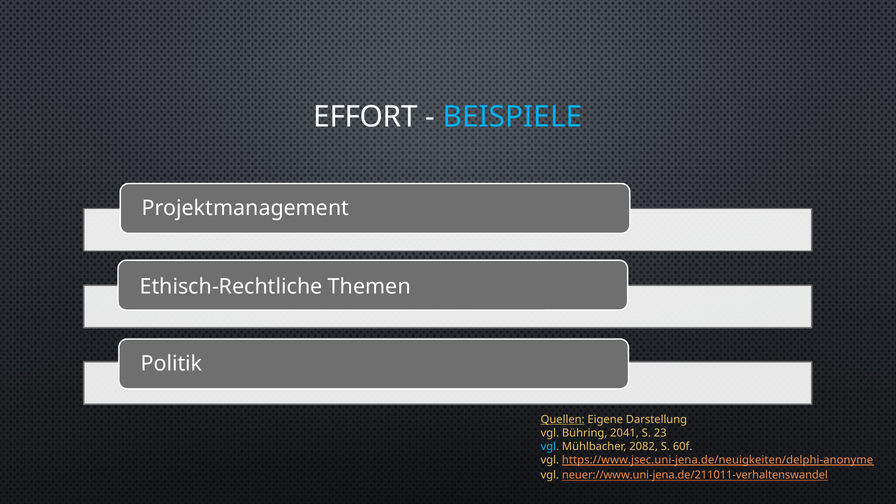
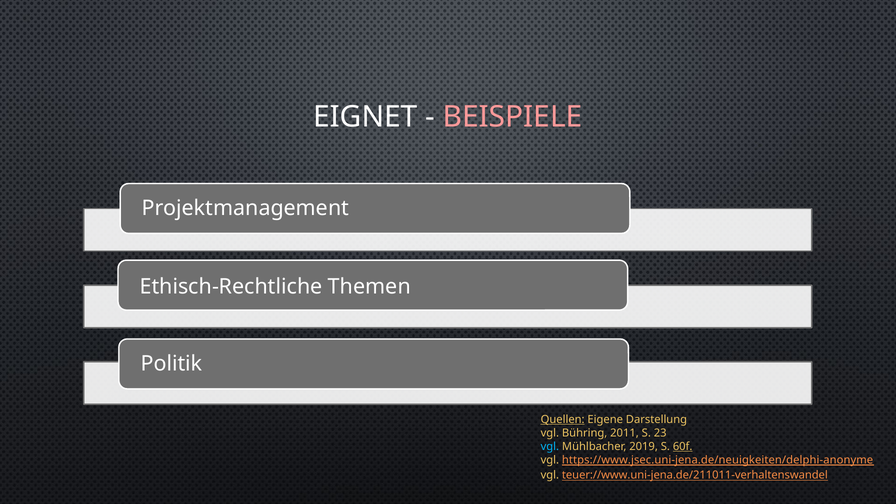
EFFORT: EFFORT -> EIGNET (365, 117)
BEISPIELE colour: light blue -> pink (513, 117)
2041: 2041 -> 2011 (625, 433)
2082: 2082 -> 2019 (644, 446)
60f underline: none -> present (683, 446)
neuer://www.uni-jena.de/211011-verhaltenswandel: neuer://www.uni-jena.de/211011-verhaltenswandel -> teuer://www.uni-jena.de/211011-verhaltenswandel (695, 475)
